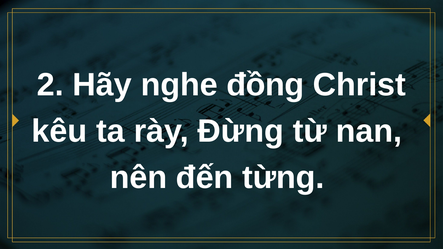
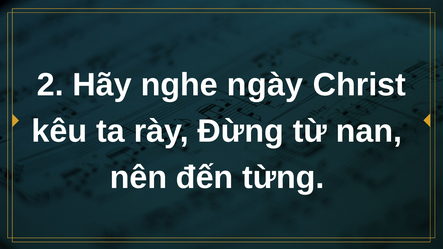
đồng: đồng -> ngày (265, 85)
